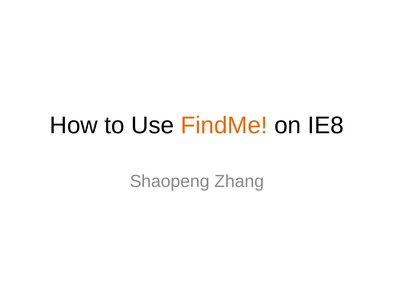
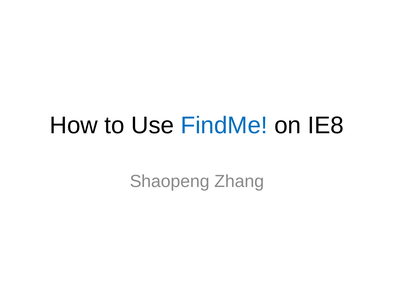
FindMe colour: orange -> blue (224, 125)
